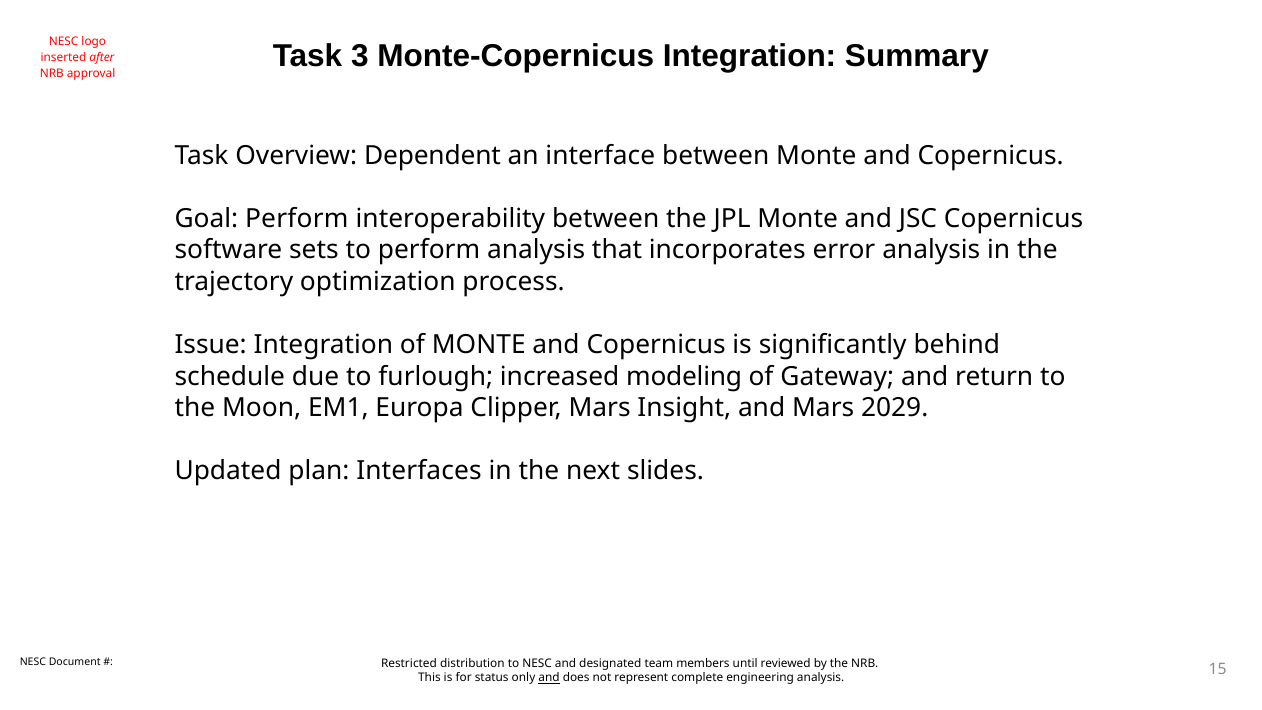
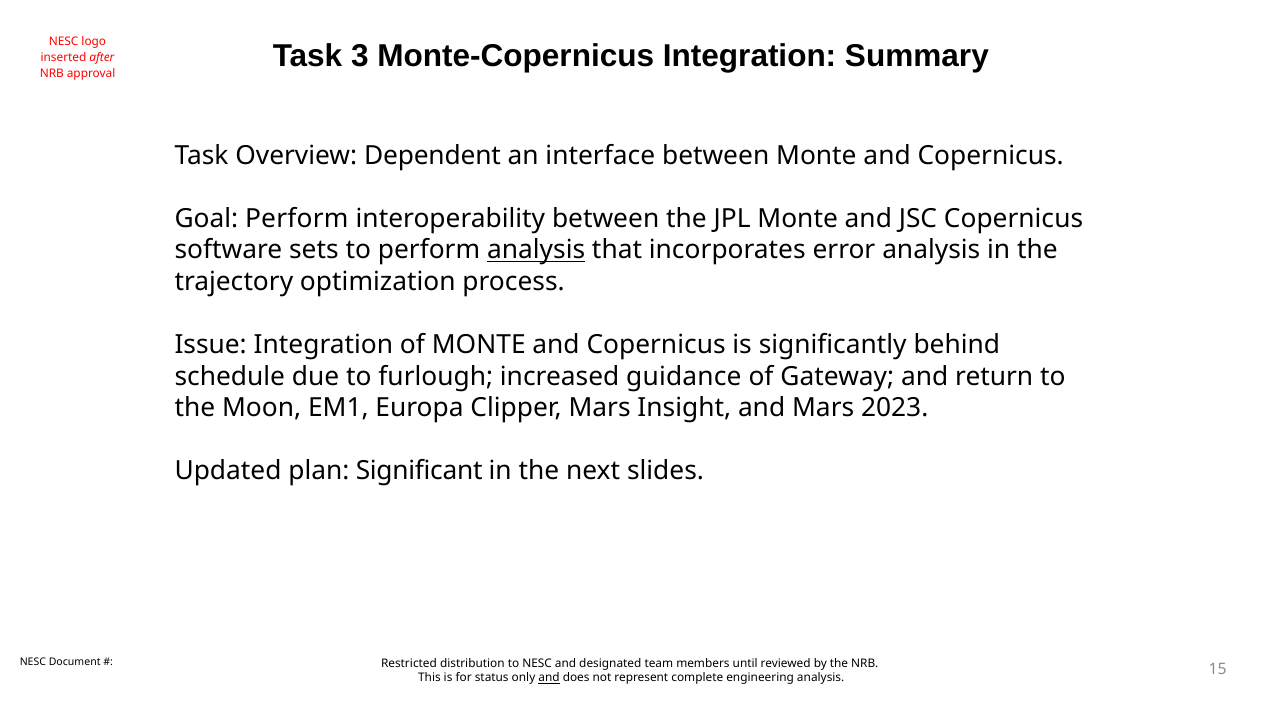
analysis underline: none -> present (536, 250)
modeling: modeling -> guidance (684, 376)
2029: 2029 -> 2023 (895, 408)
Interfaces: Interfaces -> Significant (419, 471)
